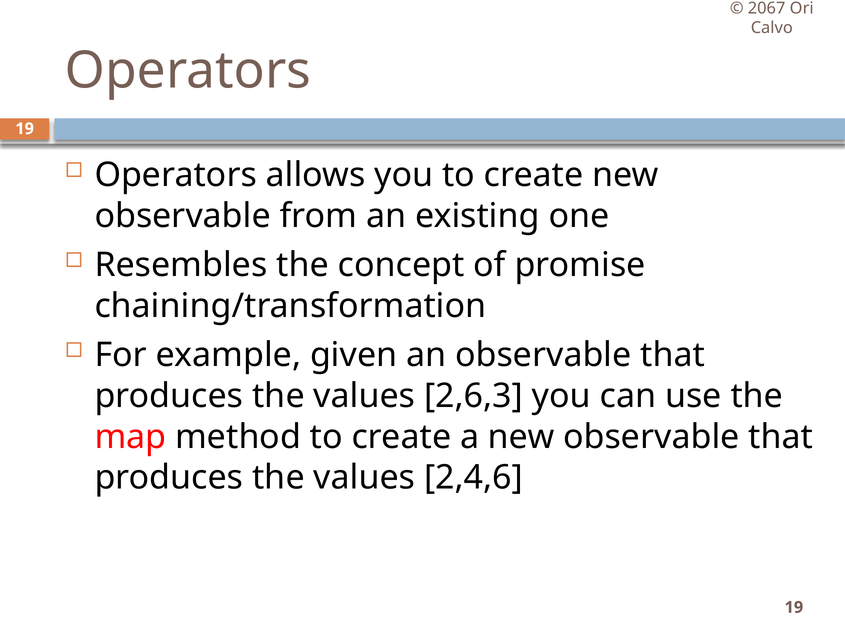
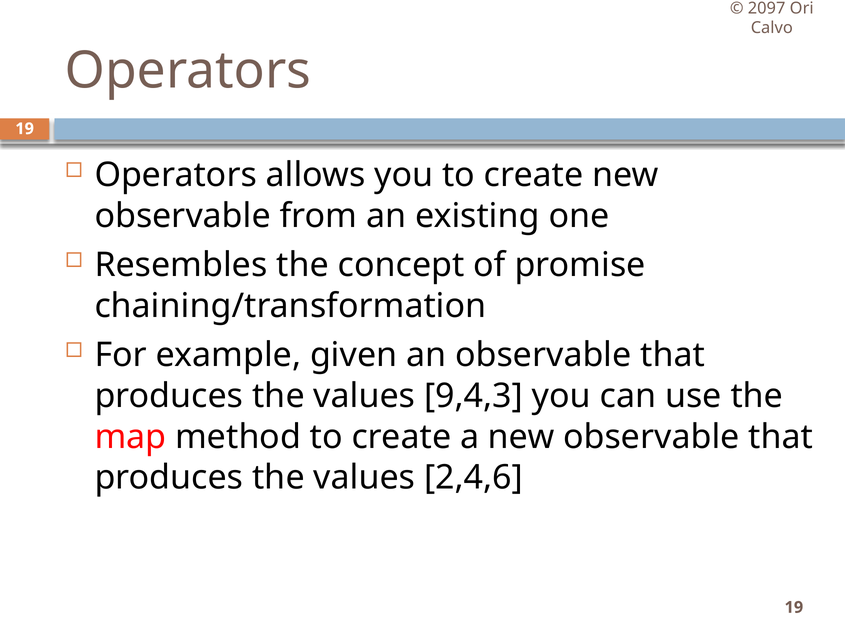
2067: 2067 -> 2097 (767, 8)
2,6,3: 2,6,3 -> 9,4,3 (474, 396)
